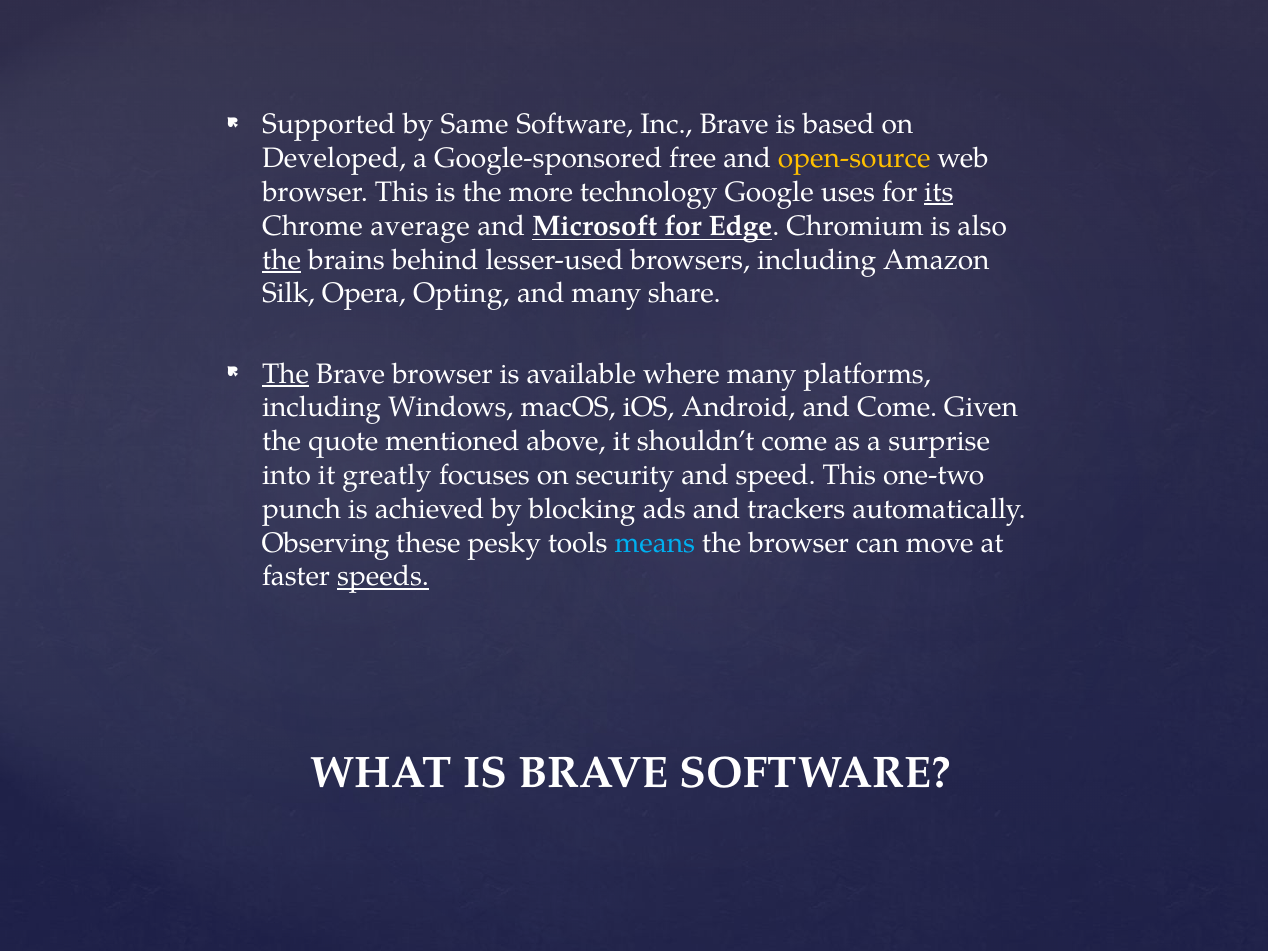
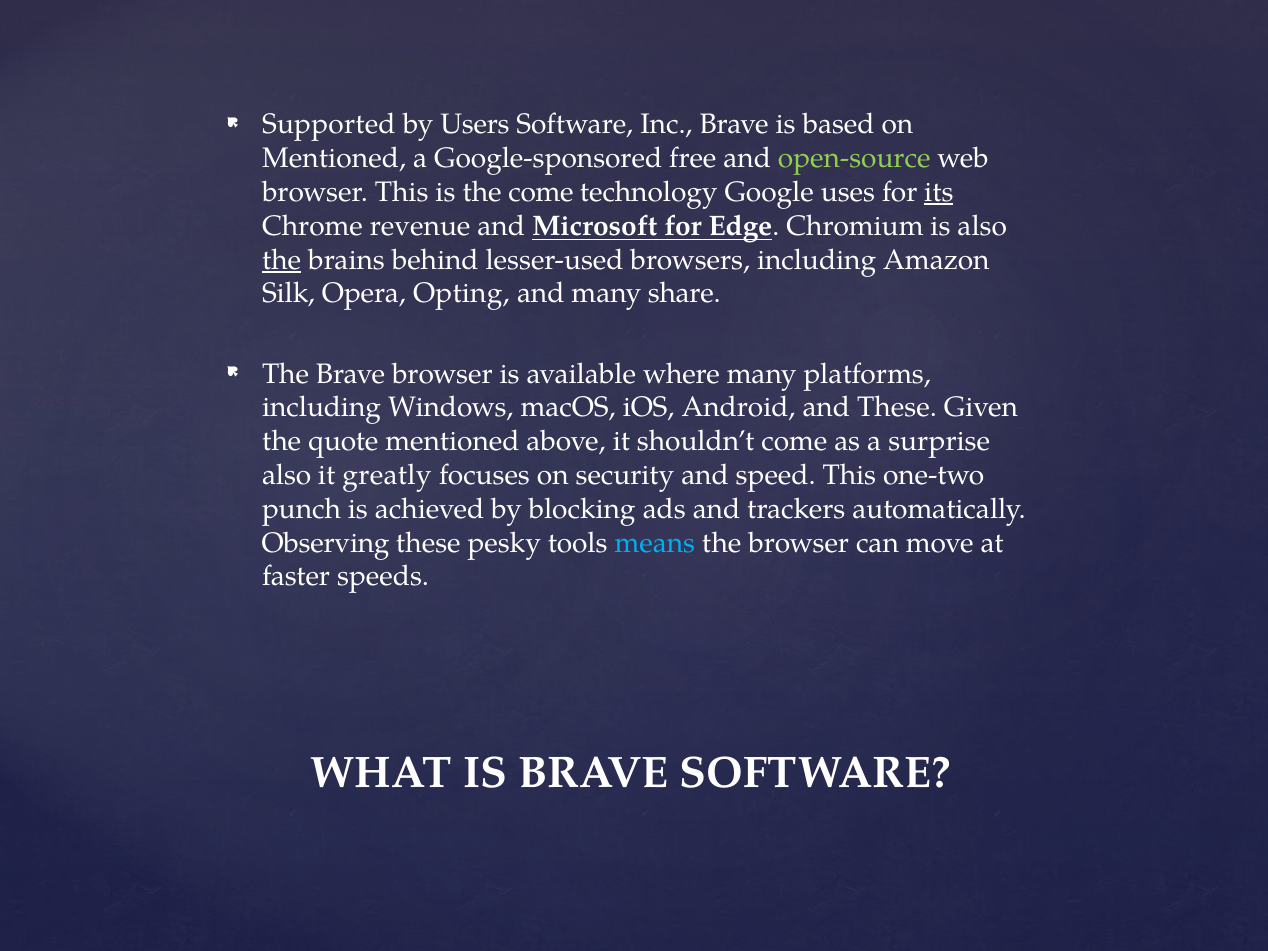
Same: Same -> Users (475, 125)
Developed: Developed -> Mentioned (334, 158)
open-source colour: yellow -> light green (854, 158)
the more: more -> come (541, 192)
average: average -> revenue (420, 226)
The underline: present -> none (286, 374)
and Come: Come -> These (897, 408)
into: into -> also (287, 475)
speeds underline: present -> none (383, 577)
